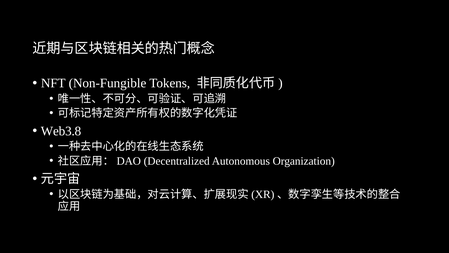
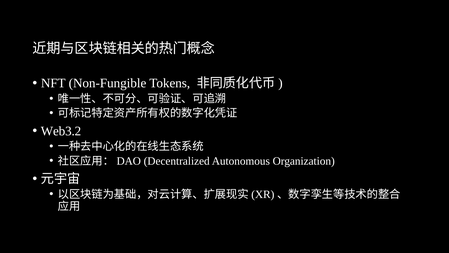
Web3.8: Web3.8 -> Web3.2 (61, 131)
